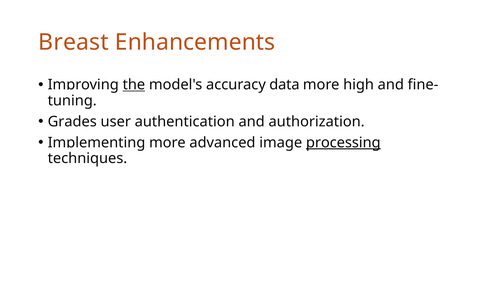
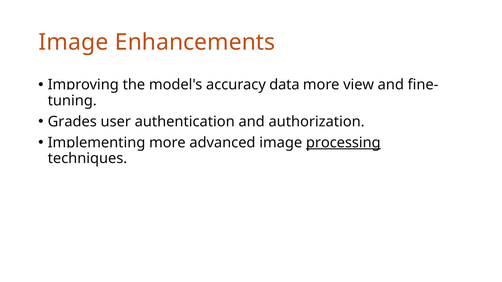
Breast: Breast -> Image (73, 42)
the underline: present -> none (134, 85)
high: high -> view (359, 85)
